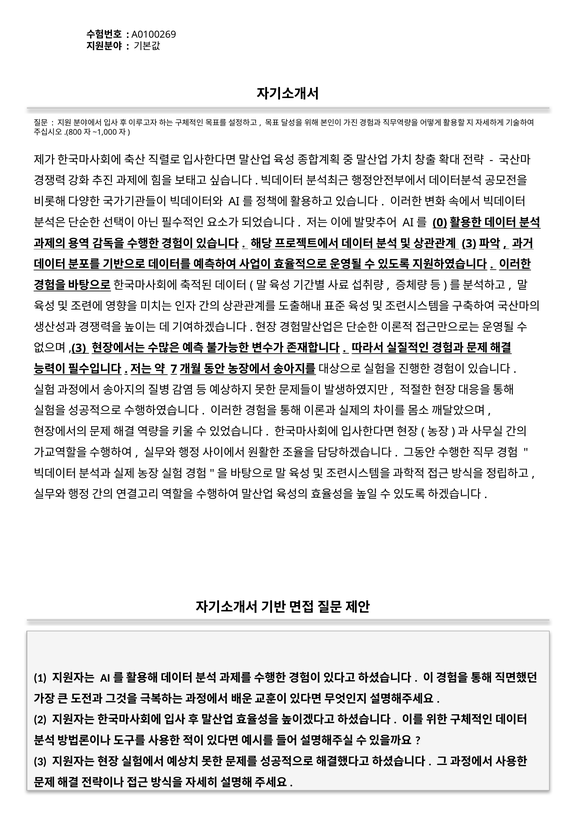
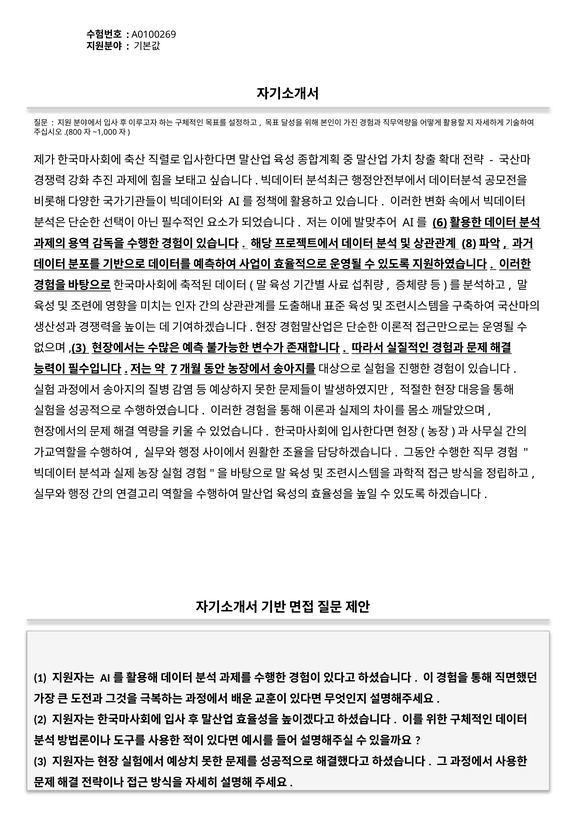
0: 0 -> 6 (440, 223)
3: 3 -> 8 (469, 243)
